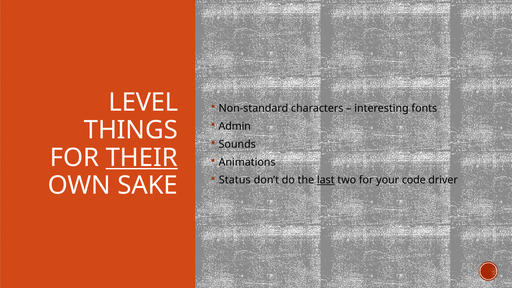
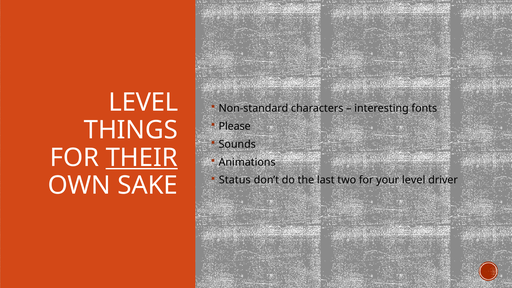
Admin: Admin -> Please (235, 126)
last underline: present -> none (326, 180)
your code: code -> level (414, 180)
